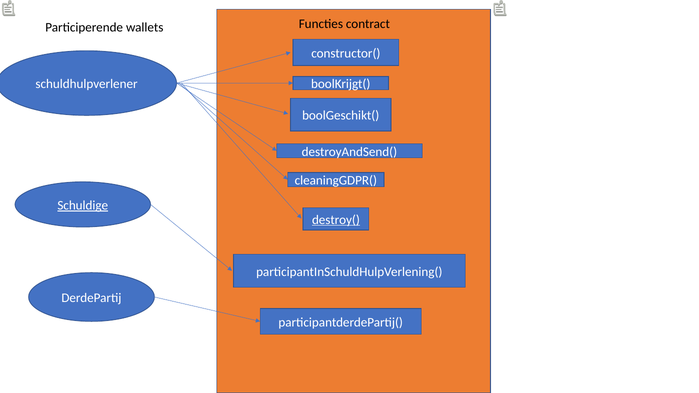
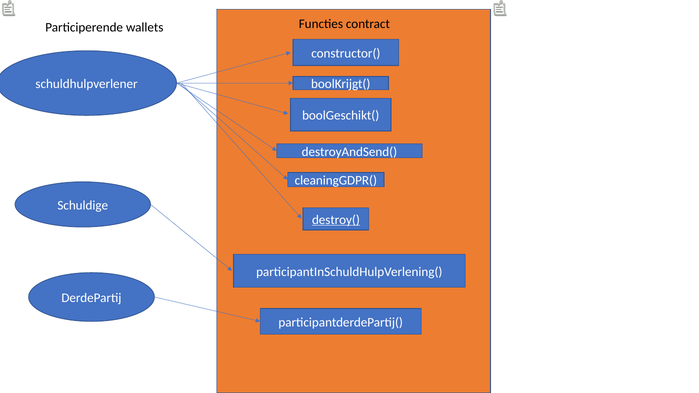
Schuldige underline: present -> none (83, 205)
